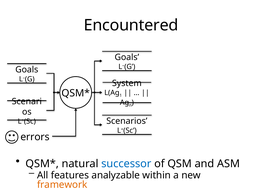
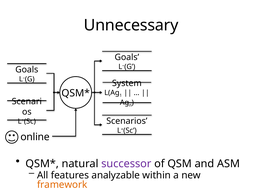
Encountered: Encountered -> Unnecessary (131, 25)
errors: errors -> online (35, 137)
successor colour: blue -> purple (126, 164)
